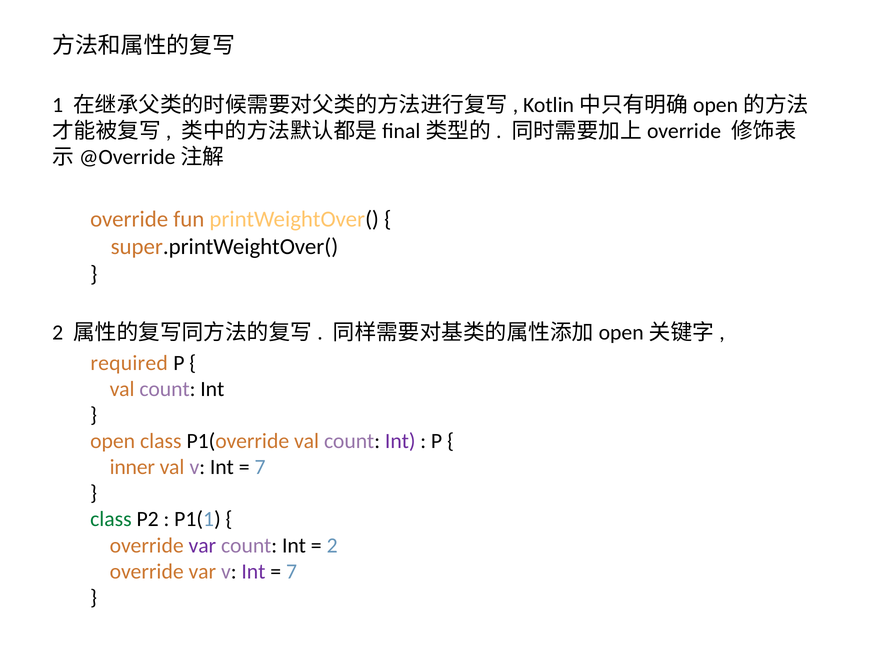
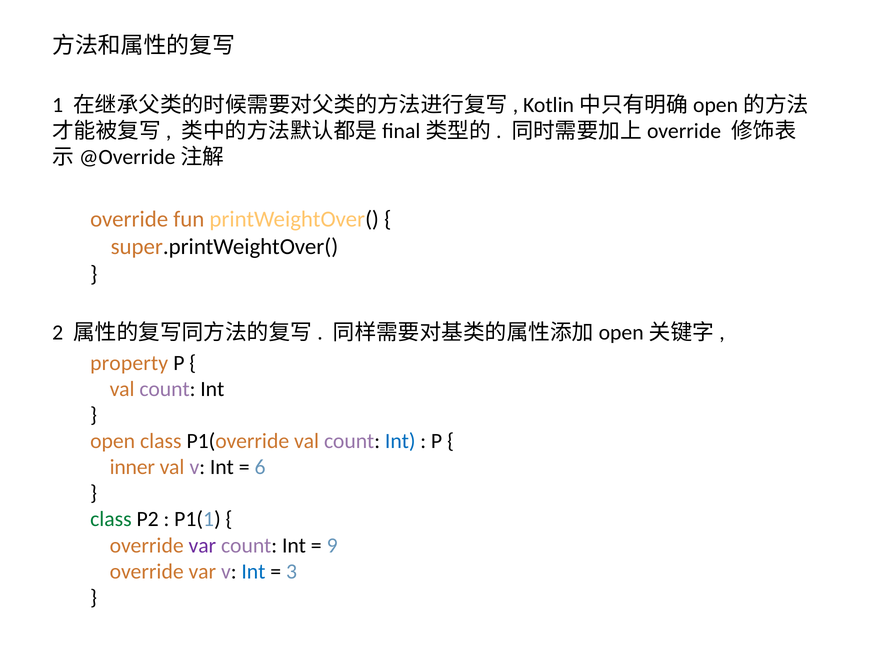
required: required -> property (129, 363)
Int colour: purple -> blue (400, 442)
7: 7 -> 6 (260, 468)
2: 2 -> 9 (332, 546)
Int colour: purple -> blue (253, 572)
7: 7 -> 3 (292, 572)
